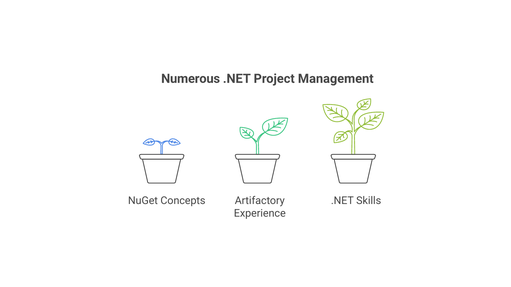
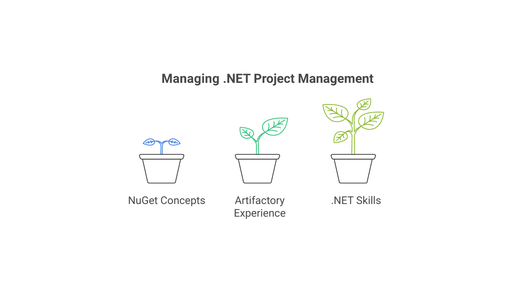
Numerous: Numerous -> Managing (190, 79)
